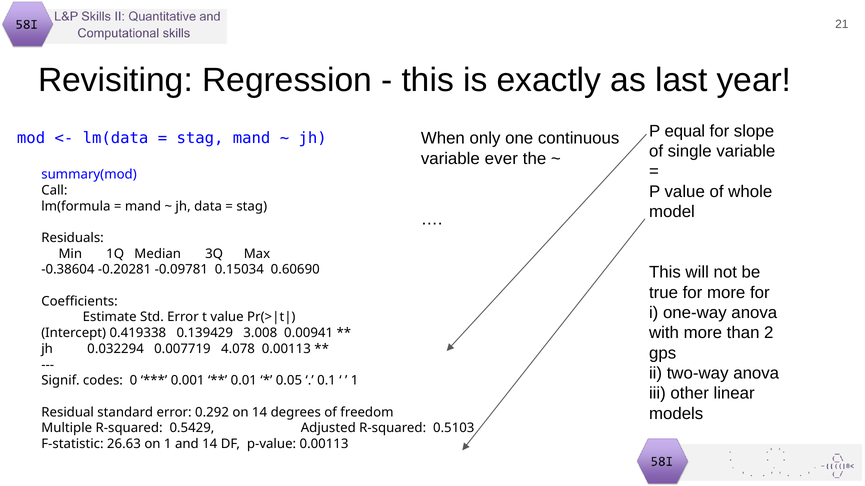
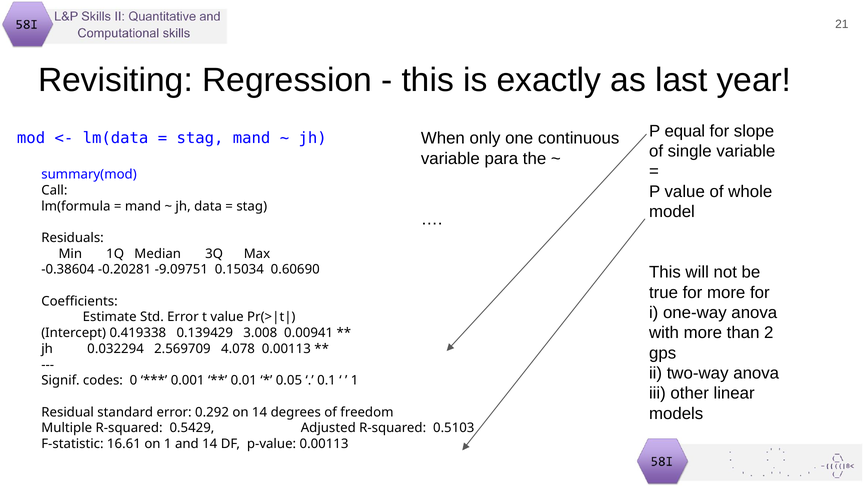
ever: ever -> para (501, 159)
-0.09781: -0.09781 -> -9.09751 (181, 270)
0.007719: 0.007719 -> 2.569709 (182, 349)
26.63: 26.63 -> 16.61 (124, 444)
